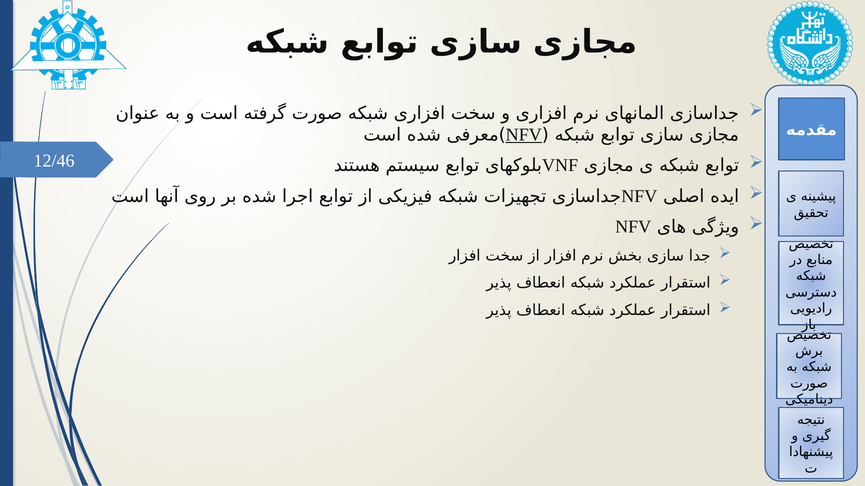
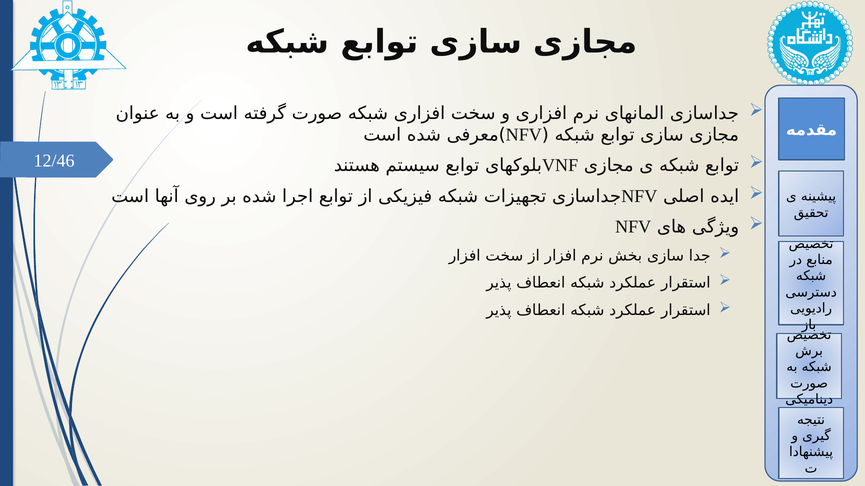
NFV underline: present -> none (524, 135)
